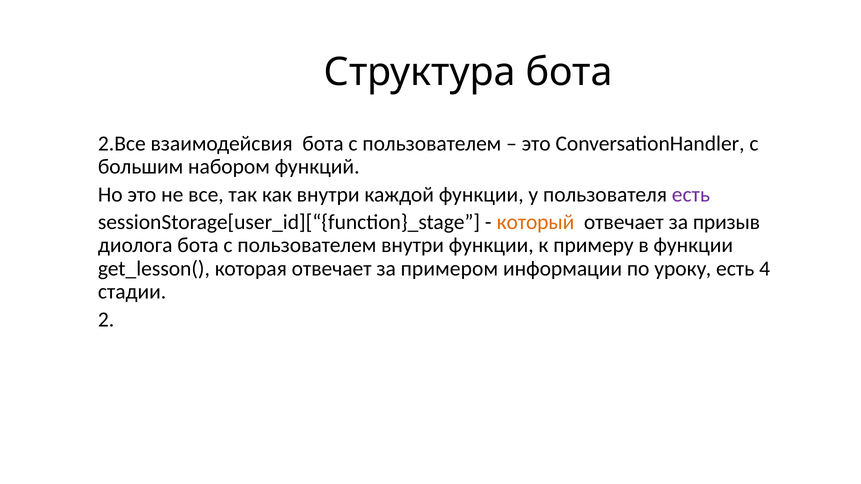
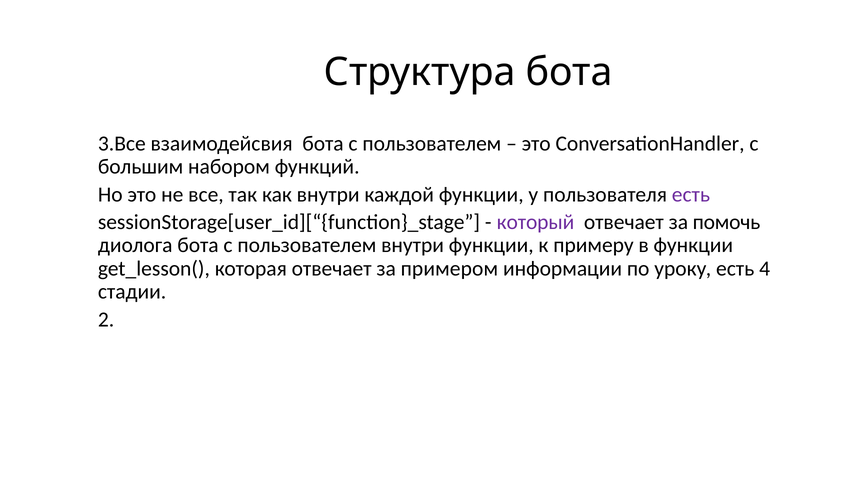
2.Все: 2.Все -> 3.Все (122, 144)
который colour: orange -> purple (535, 222)
призыв: призыв -> помочь (727, 222)
